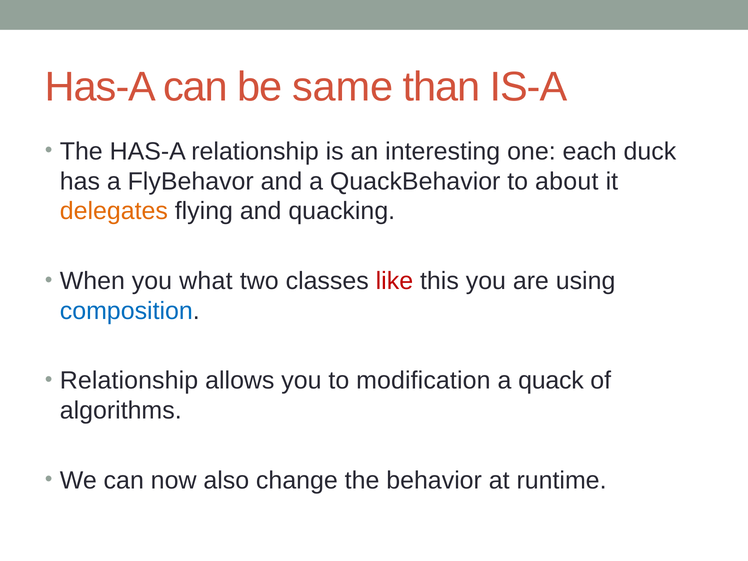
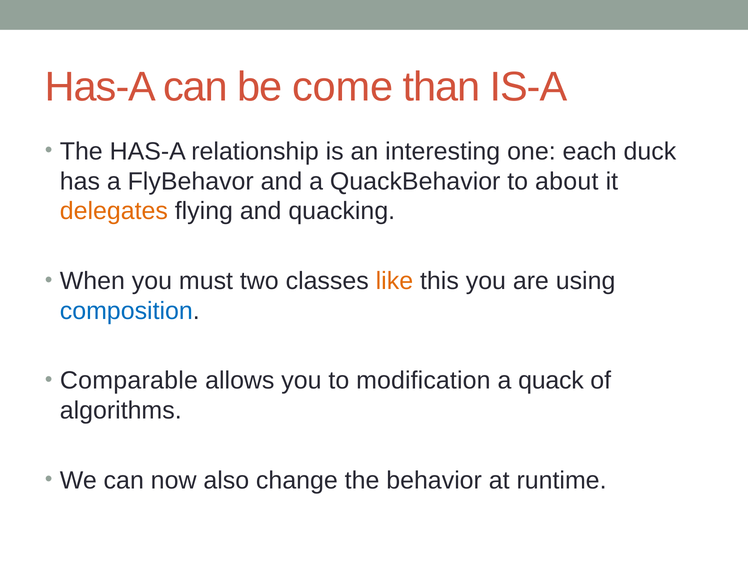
same: same -> come (343, 87)
what: what -> must (206, 281)
like colour: red -> orange (394, 281)
Relationship: Relationship -> Comparable (129, 381)
